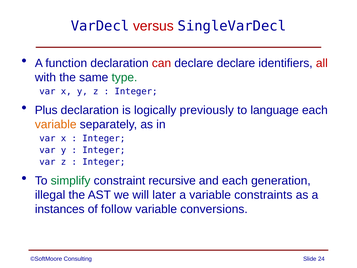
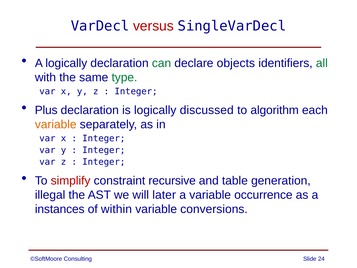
A function: function -> logically (66, 63)
can colour: red -> green (162, 63)
declare declare: declare -> objects (236, 63)
all colour: red -> green (322, 63)
previously: previously -> discussed (207, 110)
language: language -> algorithm (275, 110)
simplify colour: green -> red (71, 180)
and each: each -> table (235, 180)
constraints: constraints -> occurrence (263, 195)
follow: follow -> within (116, 209)
